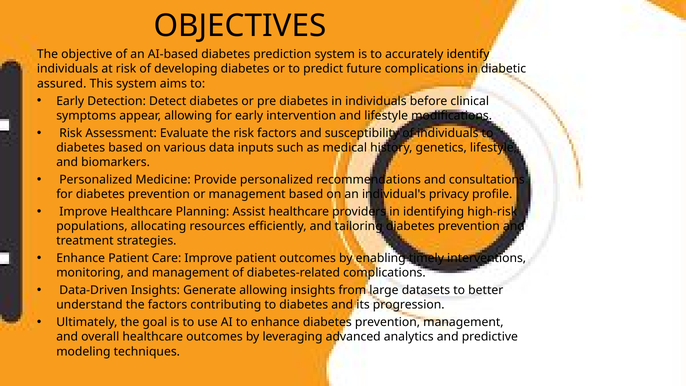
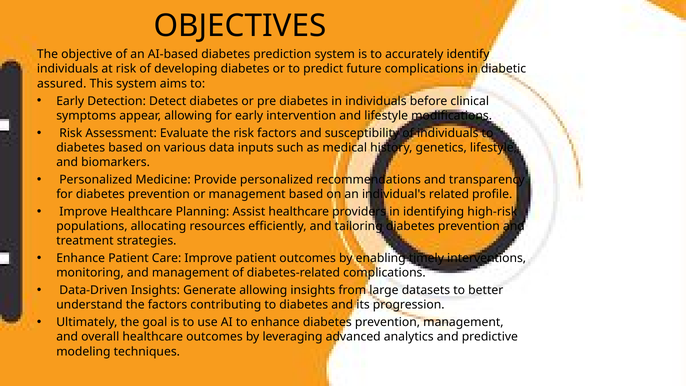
consultations: consultations -> transparency (487, 180)
privacy: privacy -> related (449, 194)
